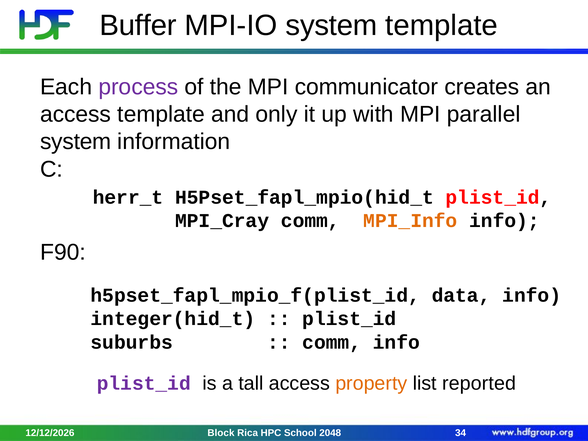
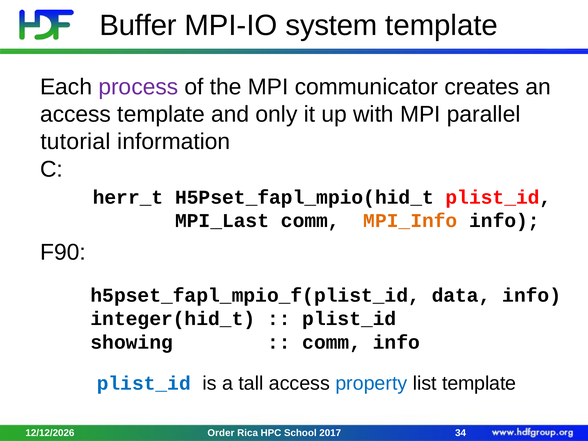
system: system -> tutorial (75, 142)
MPI_Cray: MPI_Cray -> MPI_Last (222, 221)
suburbs: suburbs -> showing (132, 342)
plist_id colour: purple -> blue (144, 383)
property colour: orange -> blue (371, 383)
list reported: reported -> template (479, 383)
Block: Block -> Order (221, 433)
2048: 2048 -> 2017 (330, 433)
